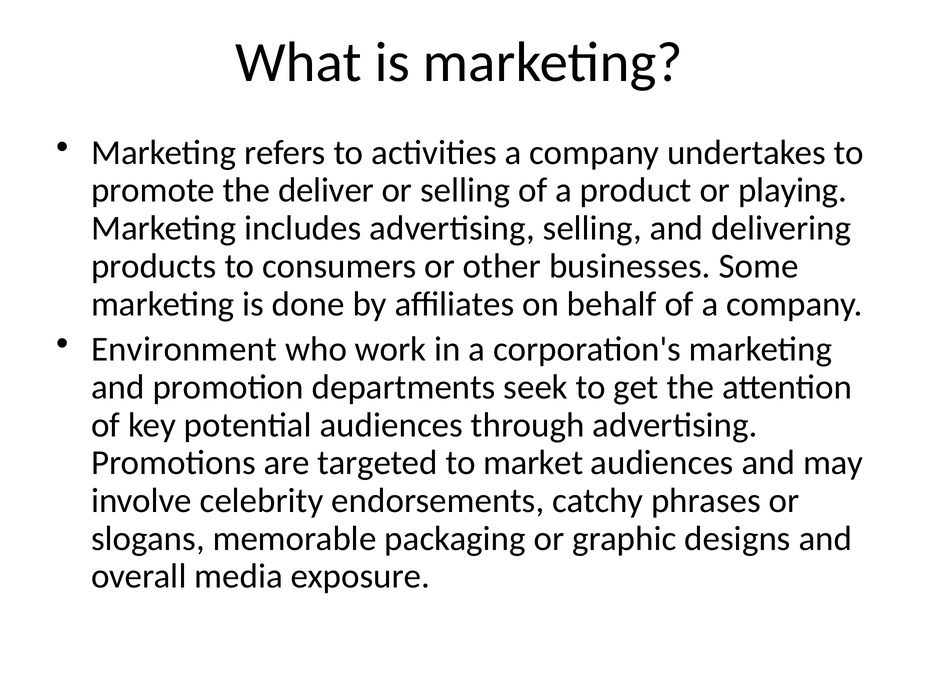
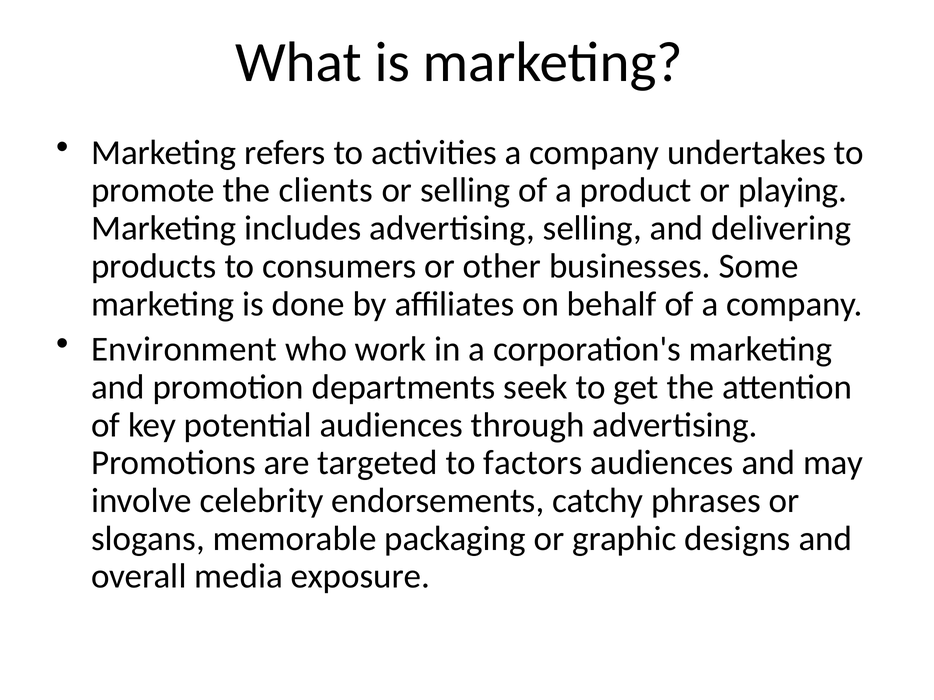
deliver: deliver -> clients (326, 191)
market: market -> factors (533, 463)
